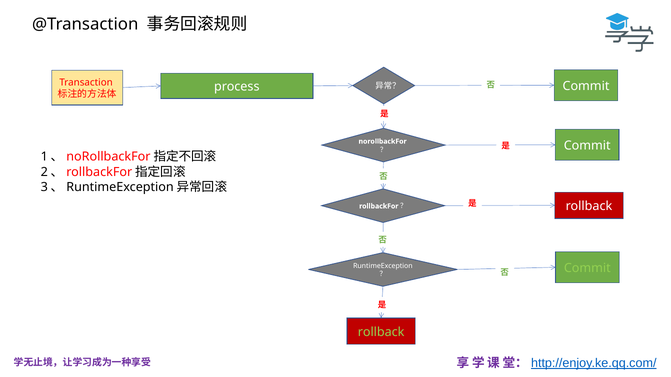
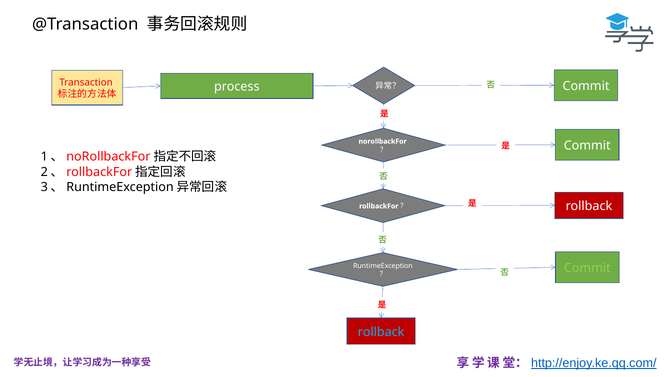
rollback colour: light green -> light blue (381, 332)
